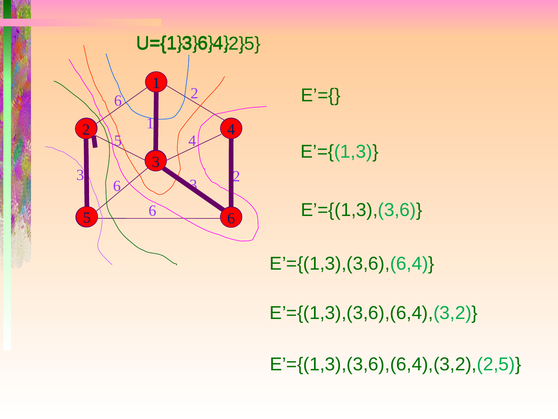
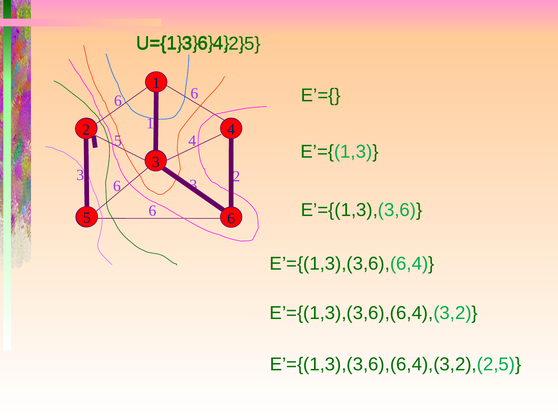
2: 2 -> 6 (194, 93)
